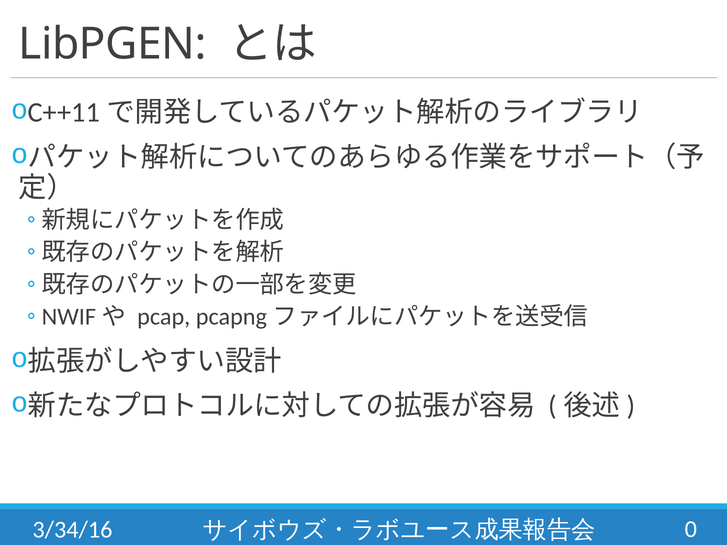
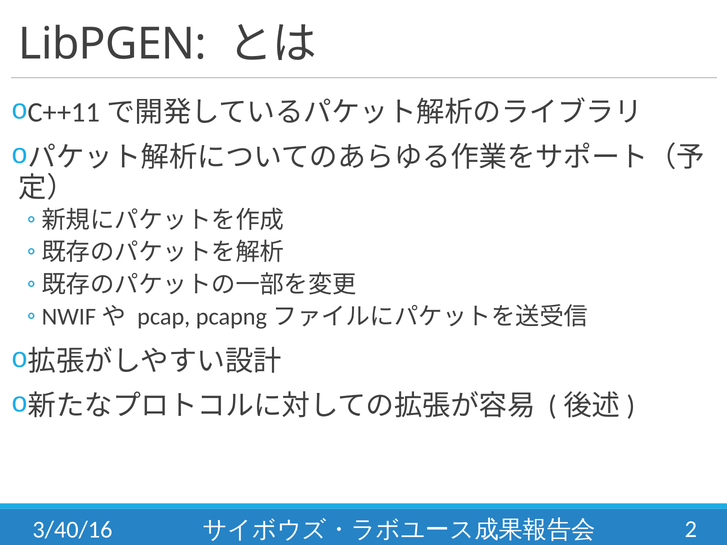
3/34/16: 3/34/16 -> 3/40/16 (72, 530)
0: 0 -> 2 (691, 530)
